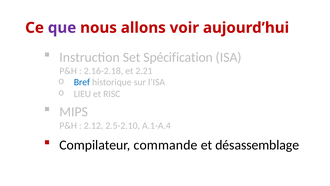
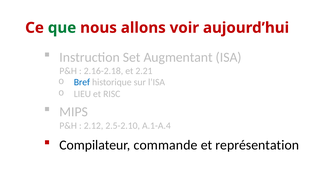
que colour: purple -> green (62, 28)
Spécification: Spécification -> Augmentant (178, 57)
désassemblage: désassemblage -> représentation (257, 145)
